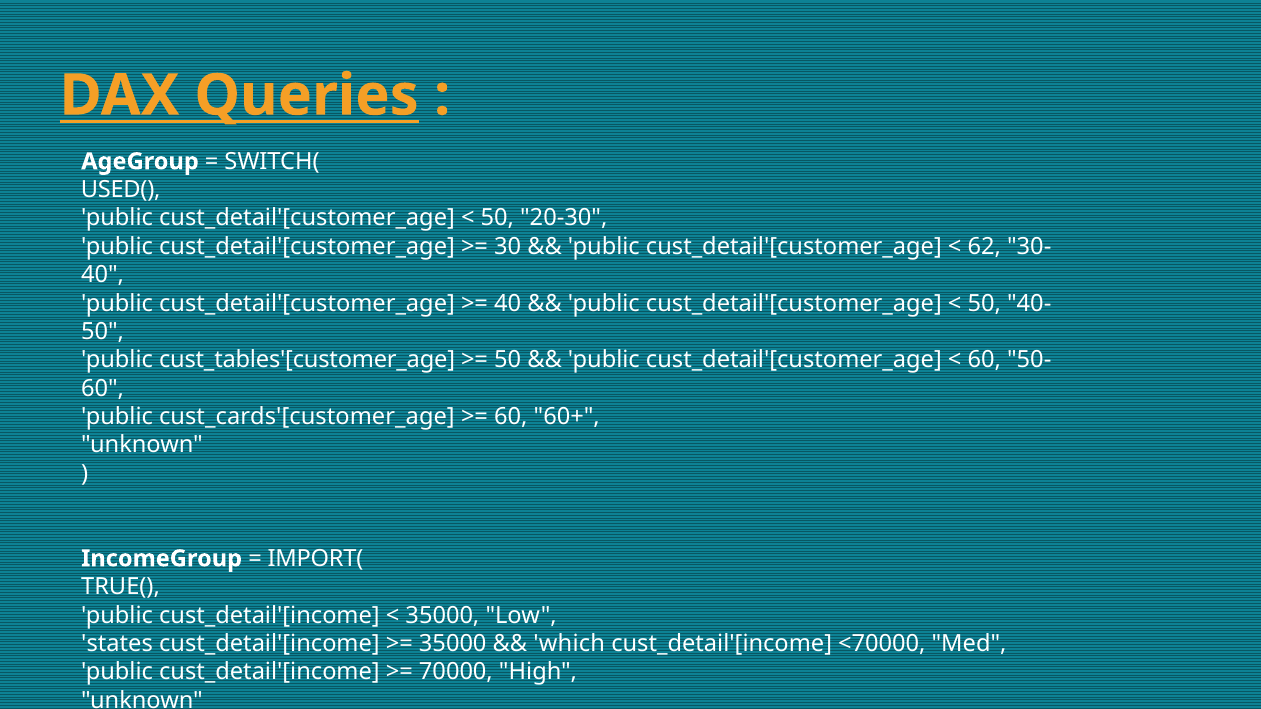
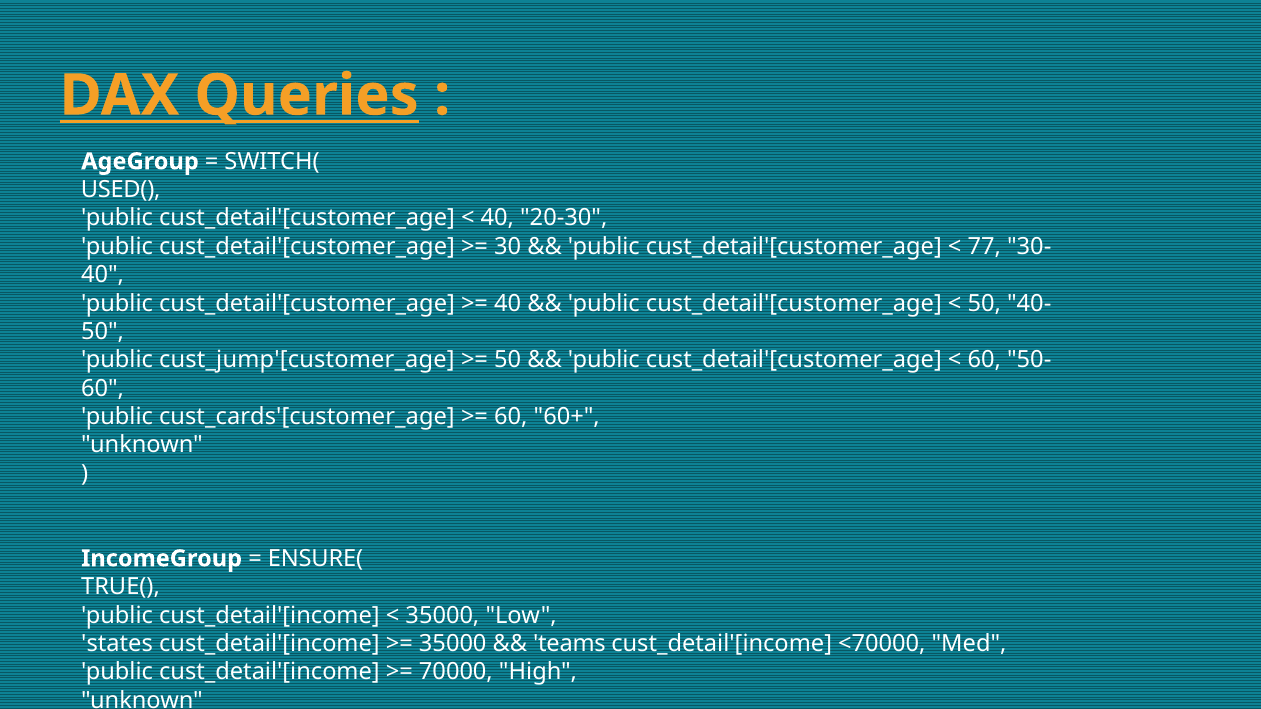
50: 50 -> 40 (497, 218)
62: 62 -> 77 (984, 247)
cust_tables'[customer_age: cust_tables'[customer_age -> cust_jump'[customer_age (307, 360)
IMPORT(: IMPORT( -> ENSURE( (315, 559)
which: which -> teams (569, 644)
